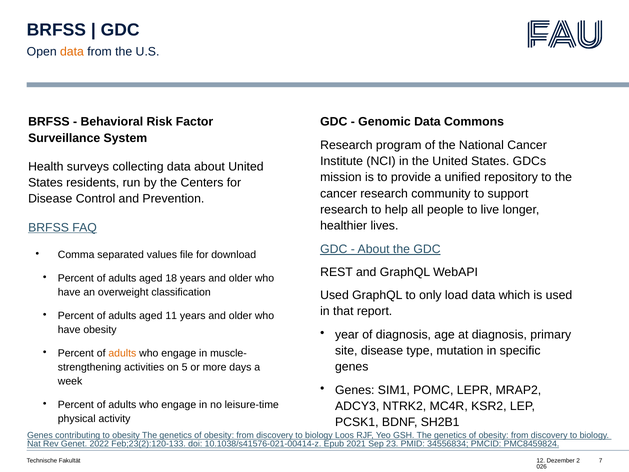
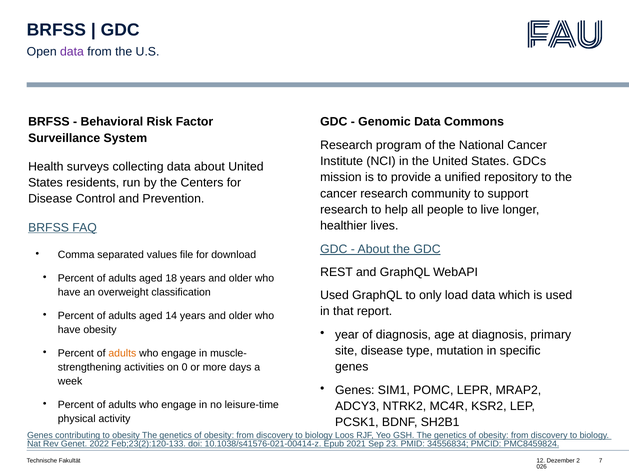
data colour: orange -> purple (72, 52)
11: 11 -> 14 (171, 316)
5: 5 -> 0 (185, 367)
